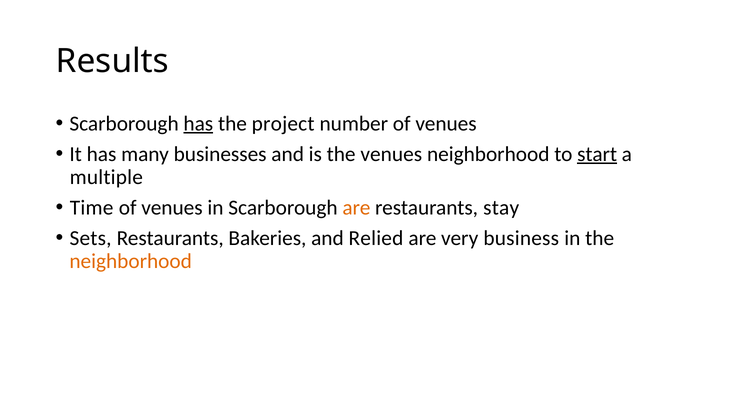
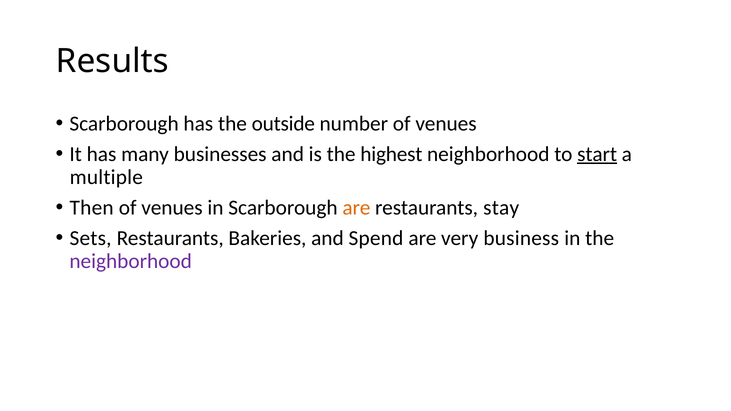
has underline: present -> none (198, 124)
project: project -> outside (283, 124)
the venues: venues -> highest (391, 154)
Time: Time -> Then (92, 208)
Relied: Relied -> Spend (376, 238)
neighborhood colour: orange -> purple (131, 261)
